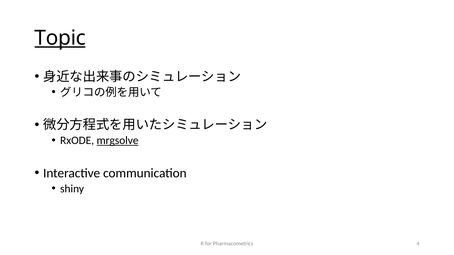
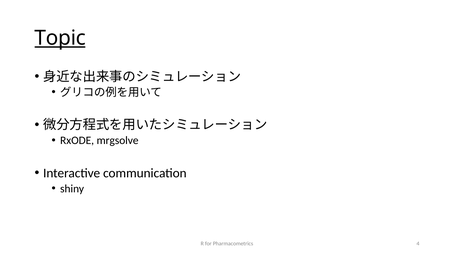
mrgsolve underline: present -> none (118, 141)
